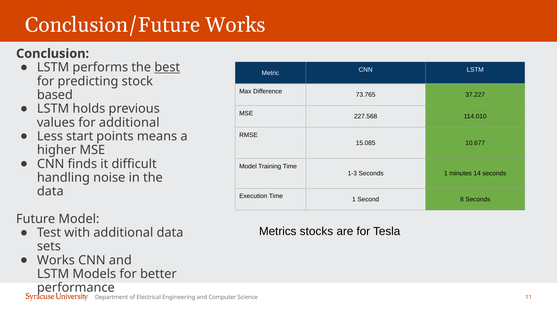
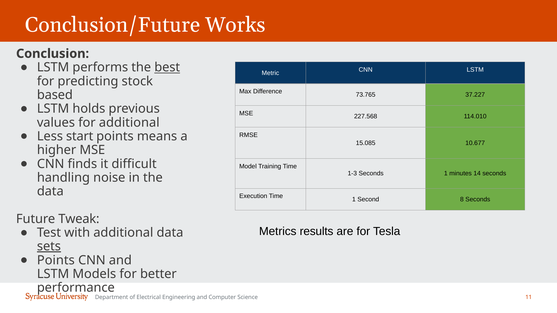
Future Model: Model -> Tweak (79, 219)
stocks: stocks -> results (317, 232)
sets underline: none -> present (49, 247)
Works: Works -> Points (56, 260)
